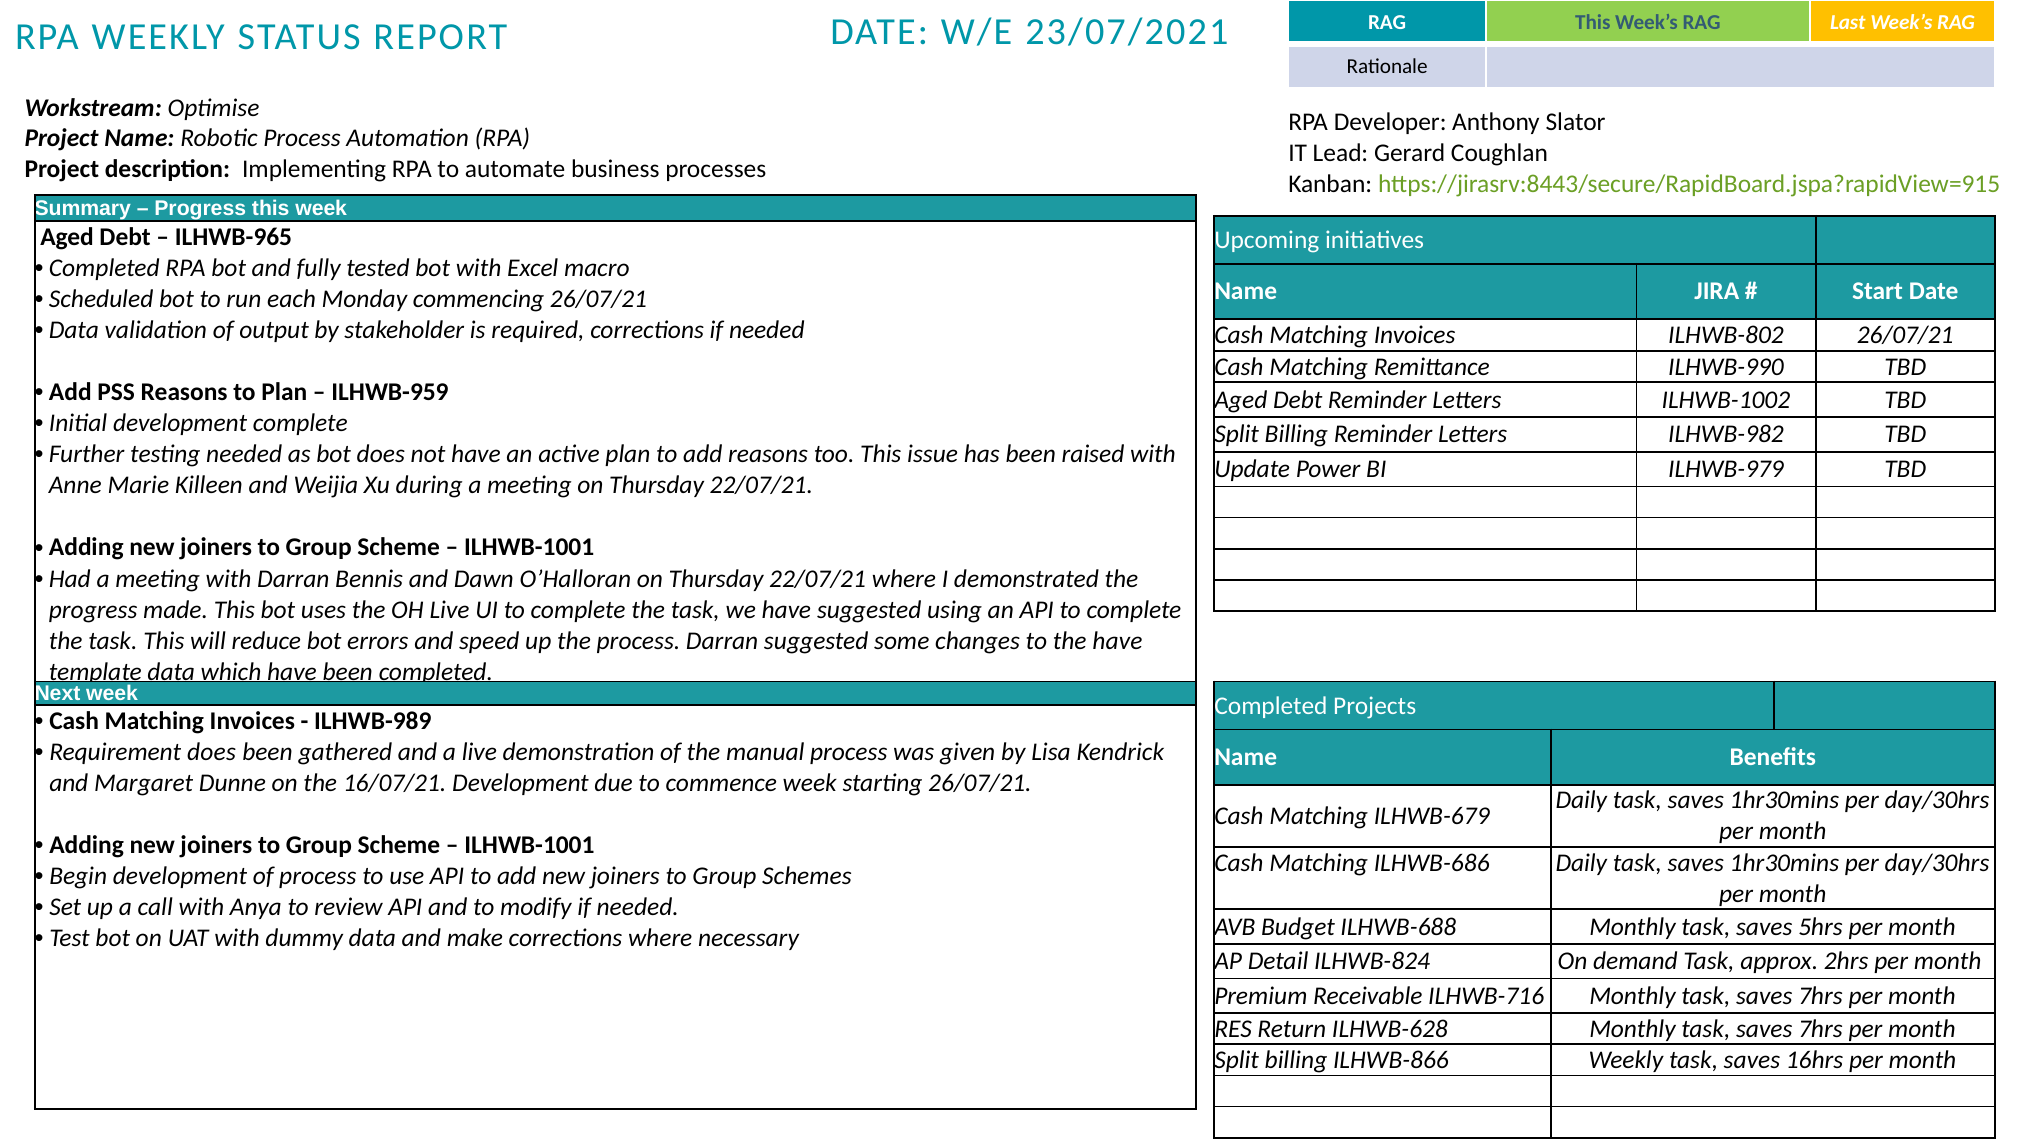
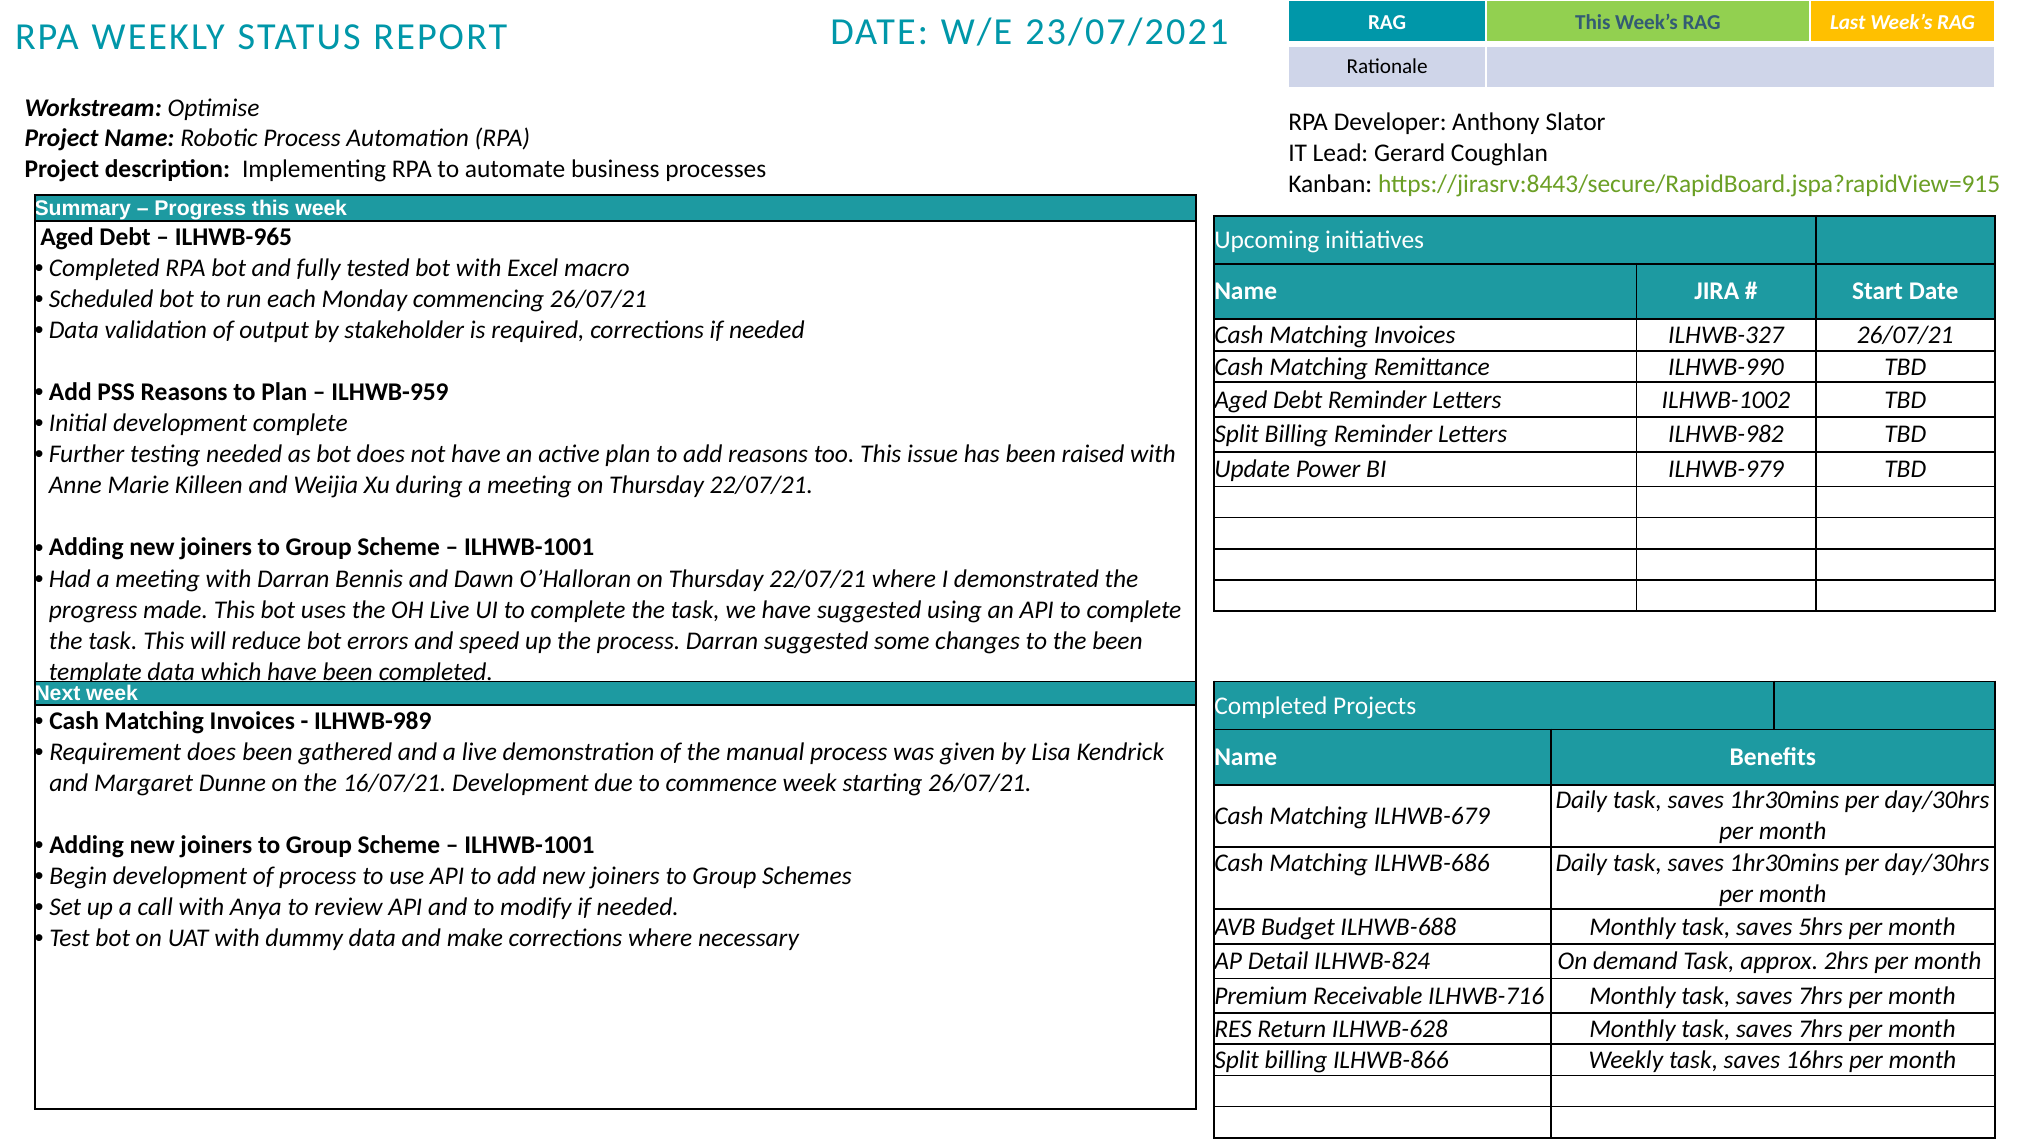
ILHWB-802: ILHWB-802 -> ILHWB-327 (1726, 335)
the have: have -> been (1117, 641)
